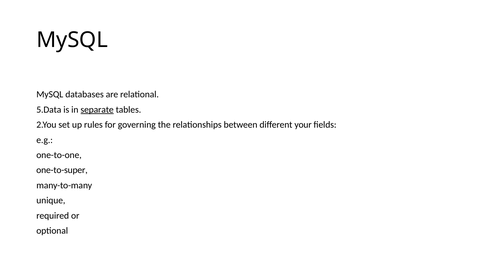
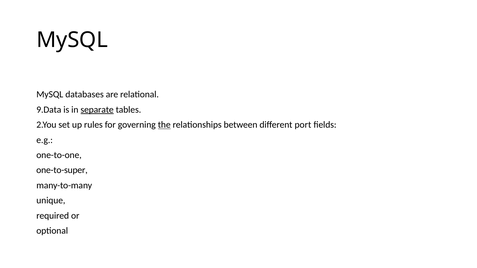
5.Data: 5.Data -> 9.Data (49, 110)
the underline: none -> present (164, 125)
your: your -> port (303, 125)
